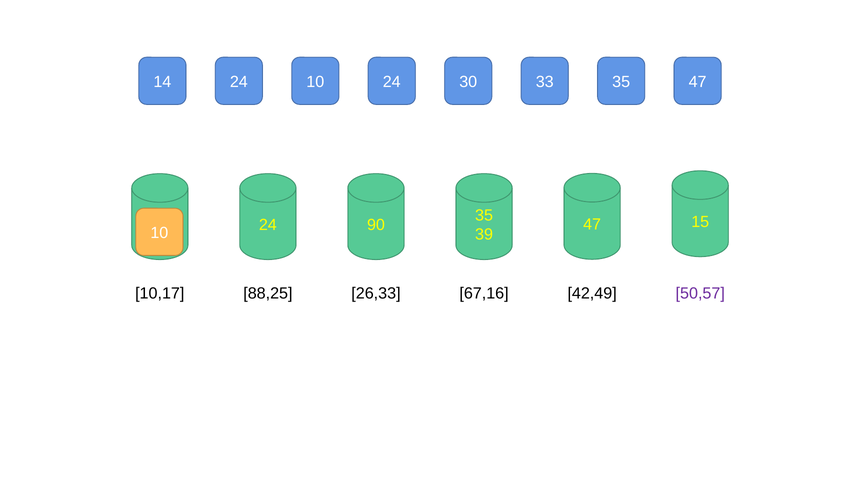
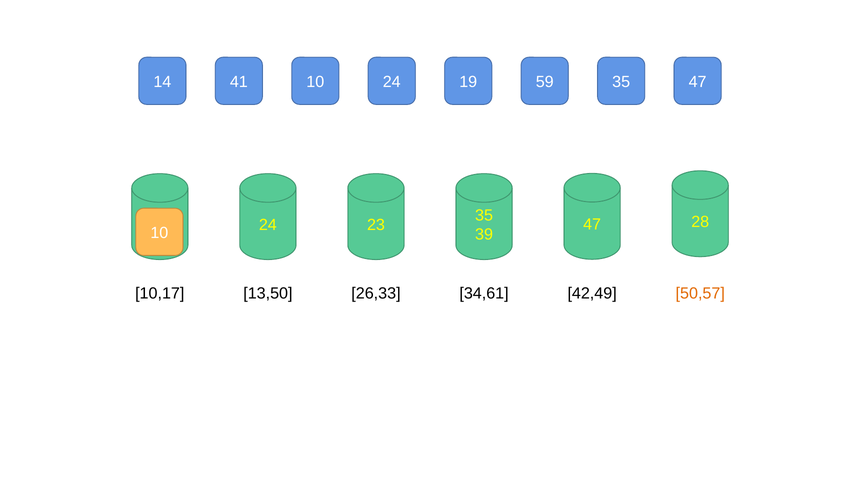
24: 24 -> 41 (239, 82)
30: 30 -> 19 (468, 82)
33: 33 -> 59 (545, 82)
15: 15 -> 28 (700, 222)
90: 90 -> 23 (376, 225)
88,25: 88,25 -> 13,50 (268, 293)
67,16: 67,16 -> 34,61 (484, 293)
50,57 colour: purple -> orange (700, 293)
